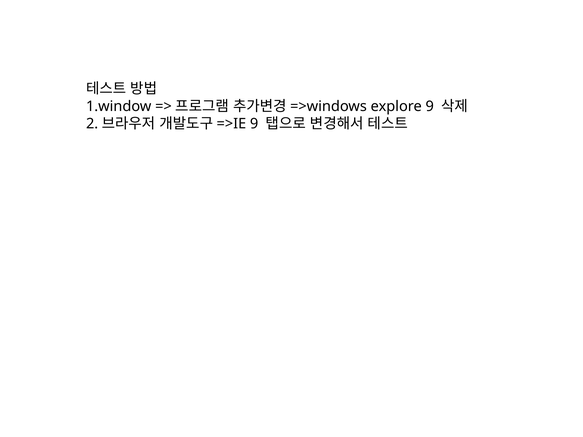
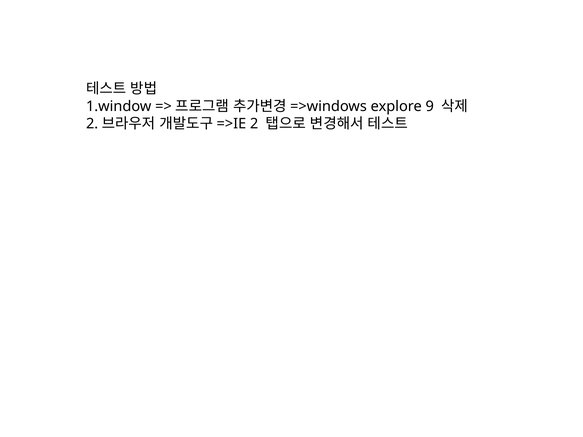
9: 9 -> 2 (254, 124)
